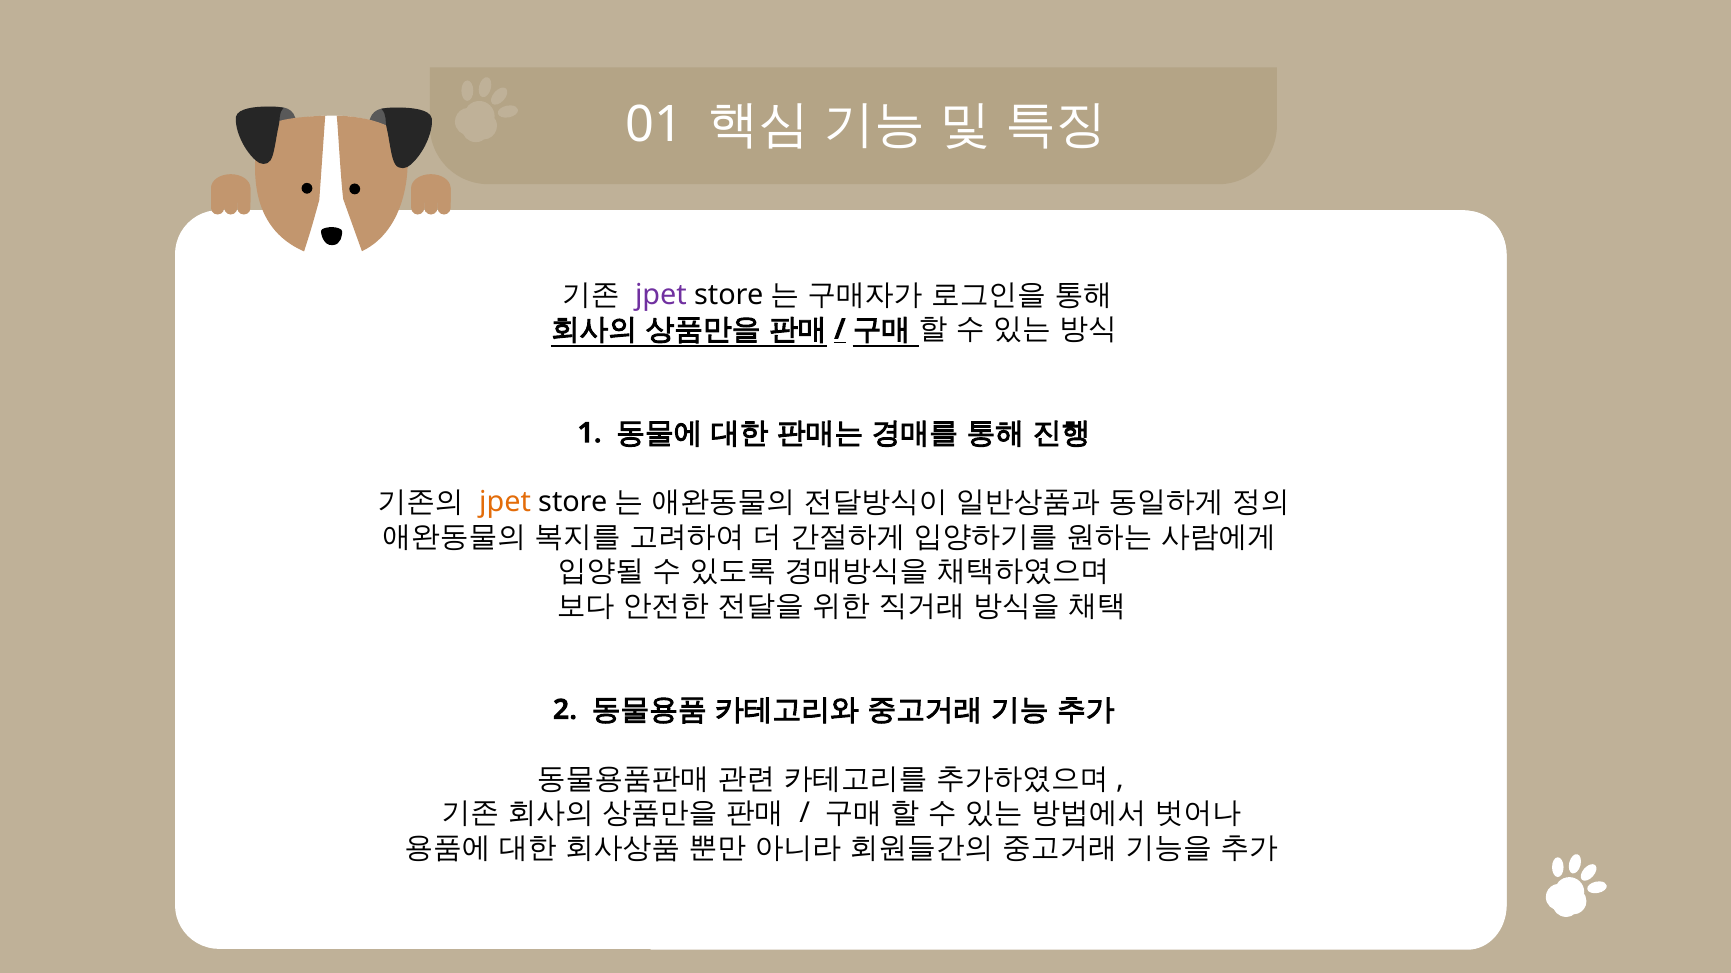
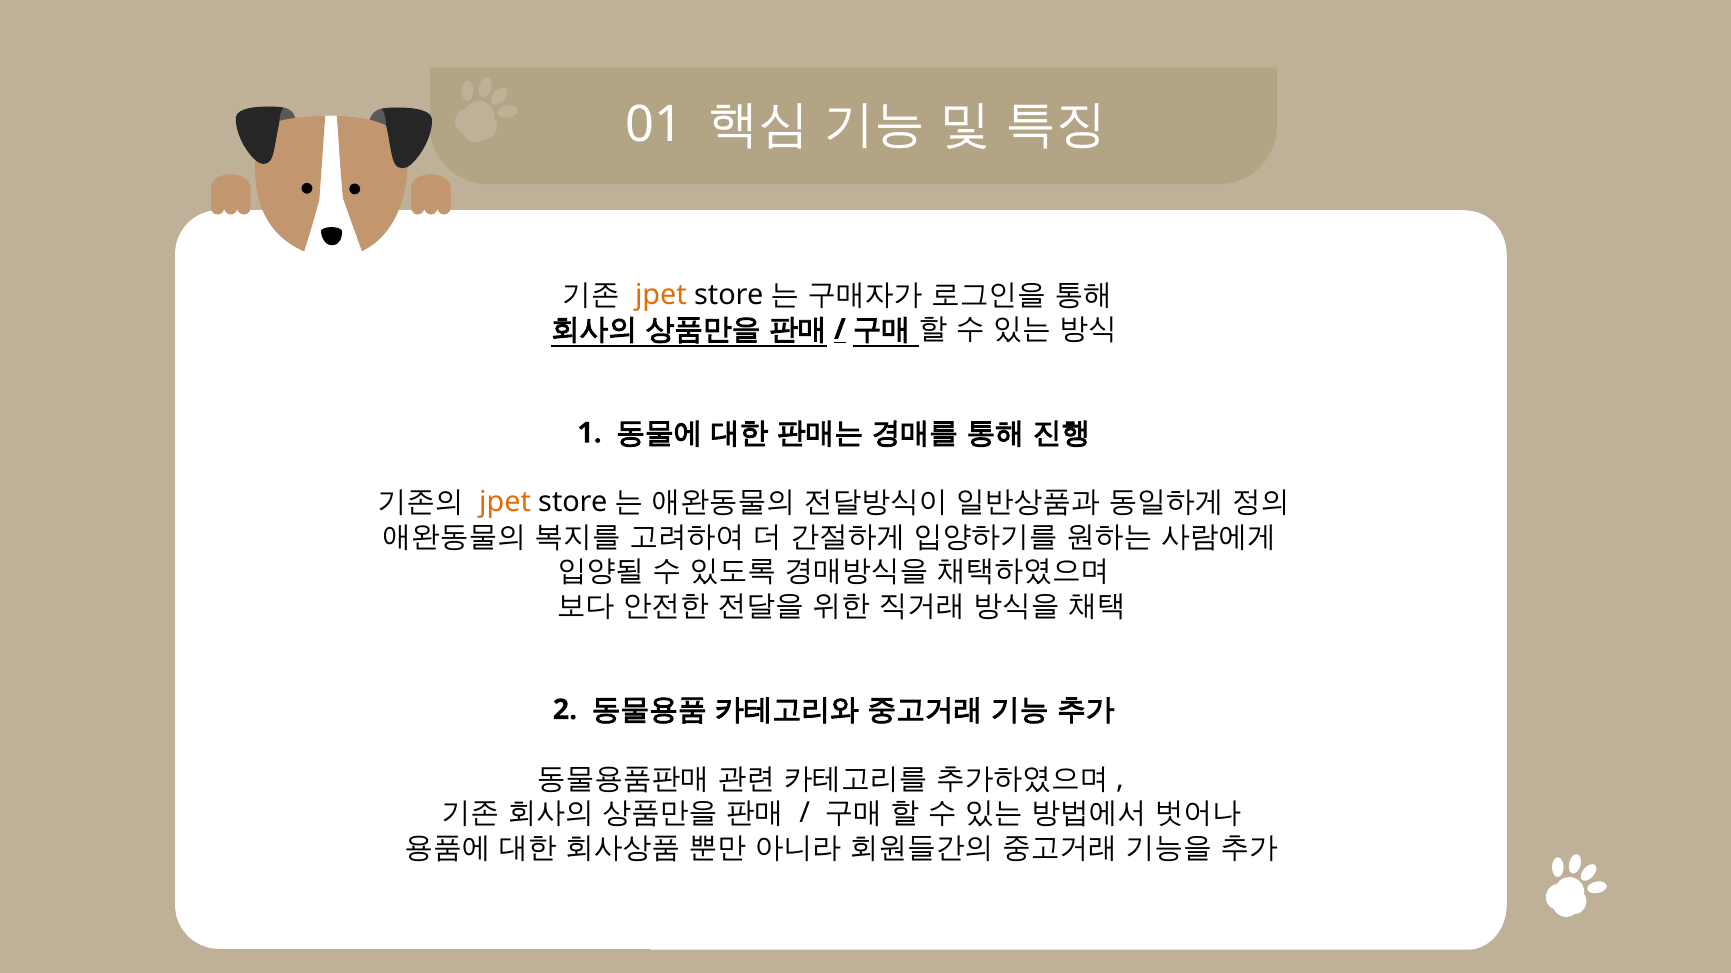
jpet colour: purple -> orange (661, 295)
